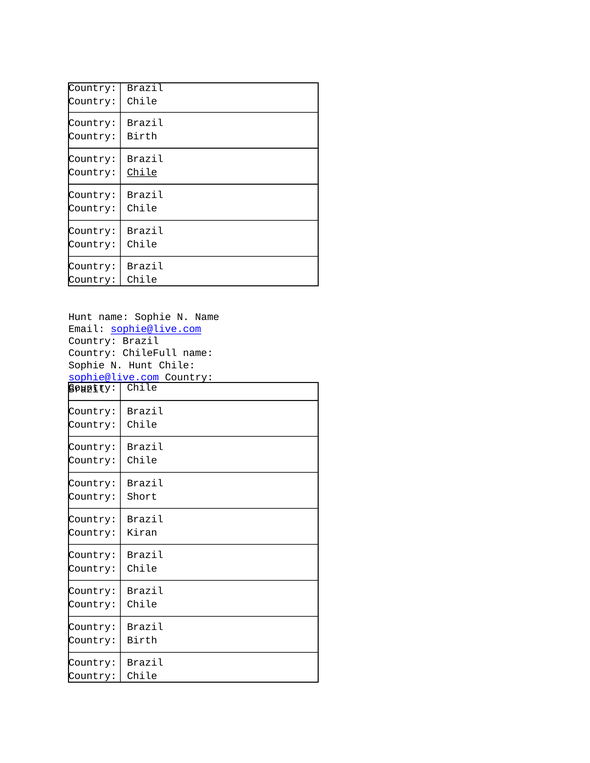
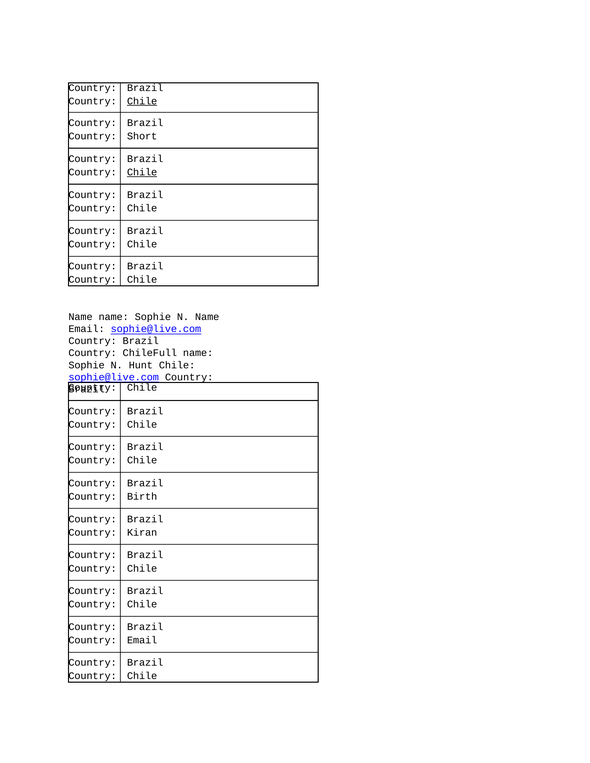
Chile underline: none -> present (142, 101)
Birth: Birth -> Short (142, 136)
Hunt: Hunt -> Name (81, 317)
Short: Short -> Birth (142, 497)
Birth: Birth -> Email (142, 641)
